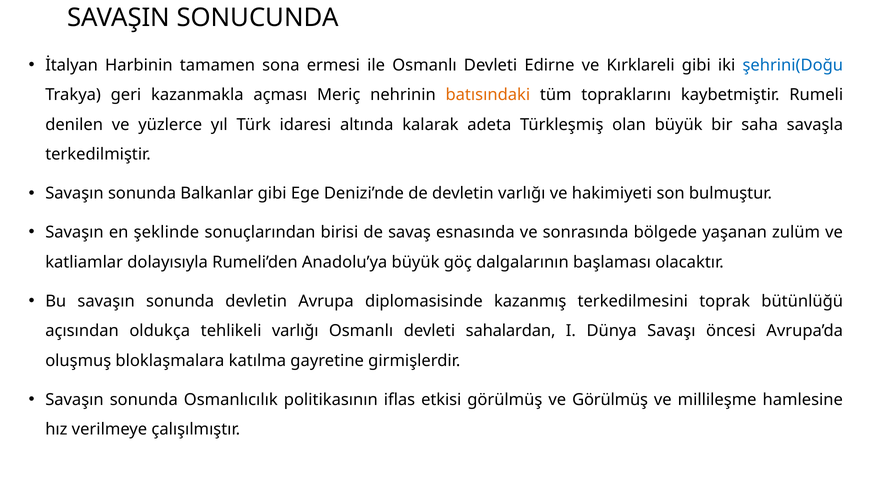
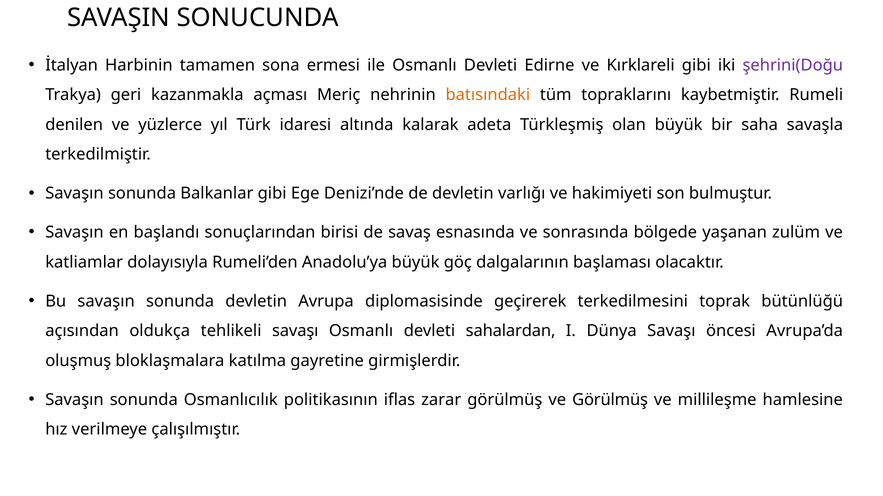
şehrini(Doğu colour: blue -> purple (793, 65)
şeklinde: şeklinde -> başlandı (166, 233)
kazanmış: kazanmış -> geçirerek (530, 302)
tehlikeli varlığı: varlığı -> savaşı (295, 331)
etkisi: etkisi -> zarar (441, 400)
